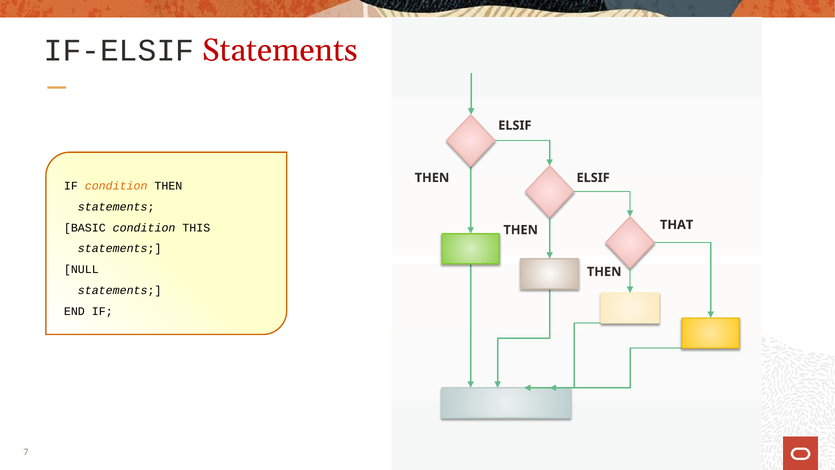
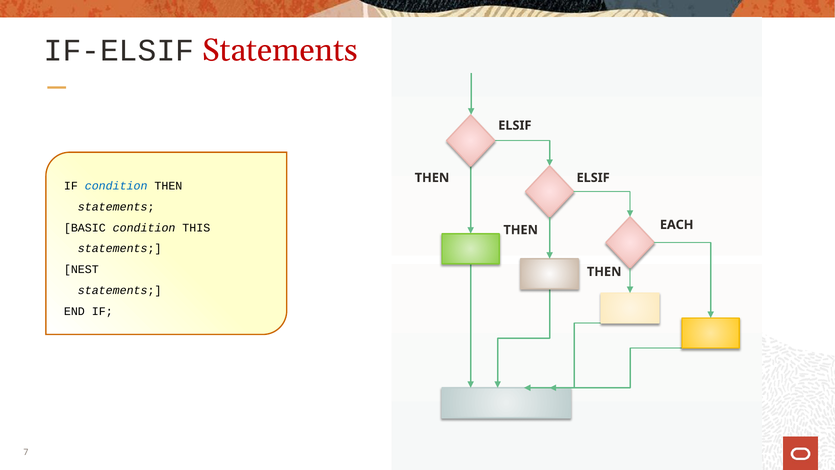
condition colour: orange -> blue (116, 186)
THAT: THAT -> EACH (677, 225)
NULL: NULL -> NEST (81, 269)
